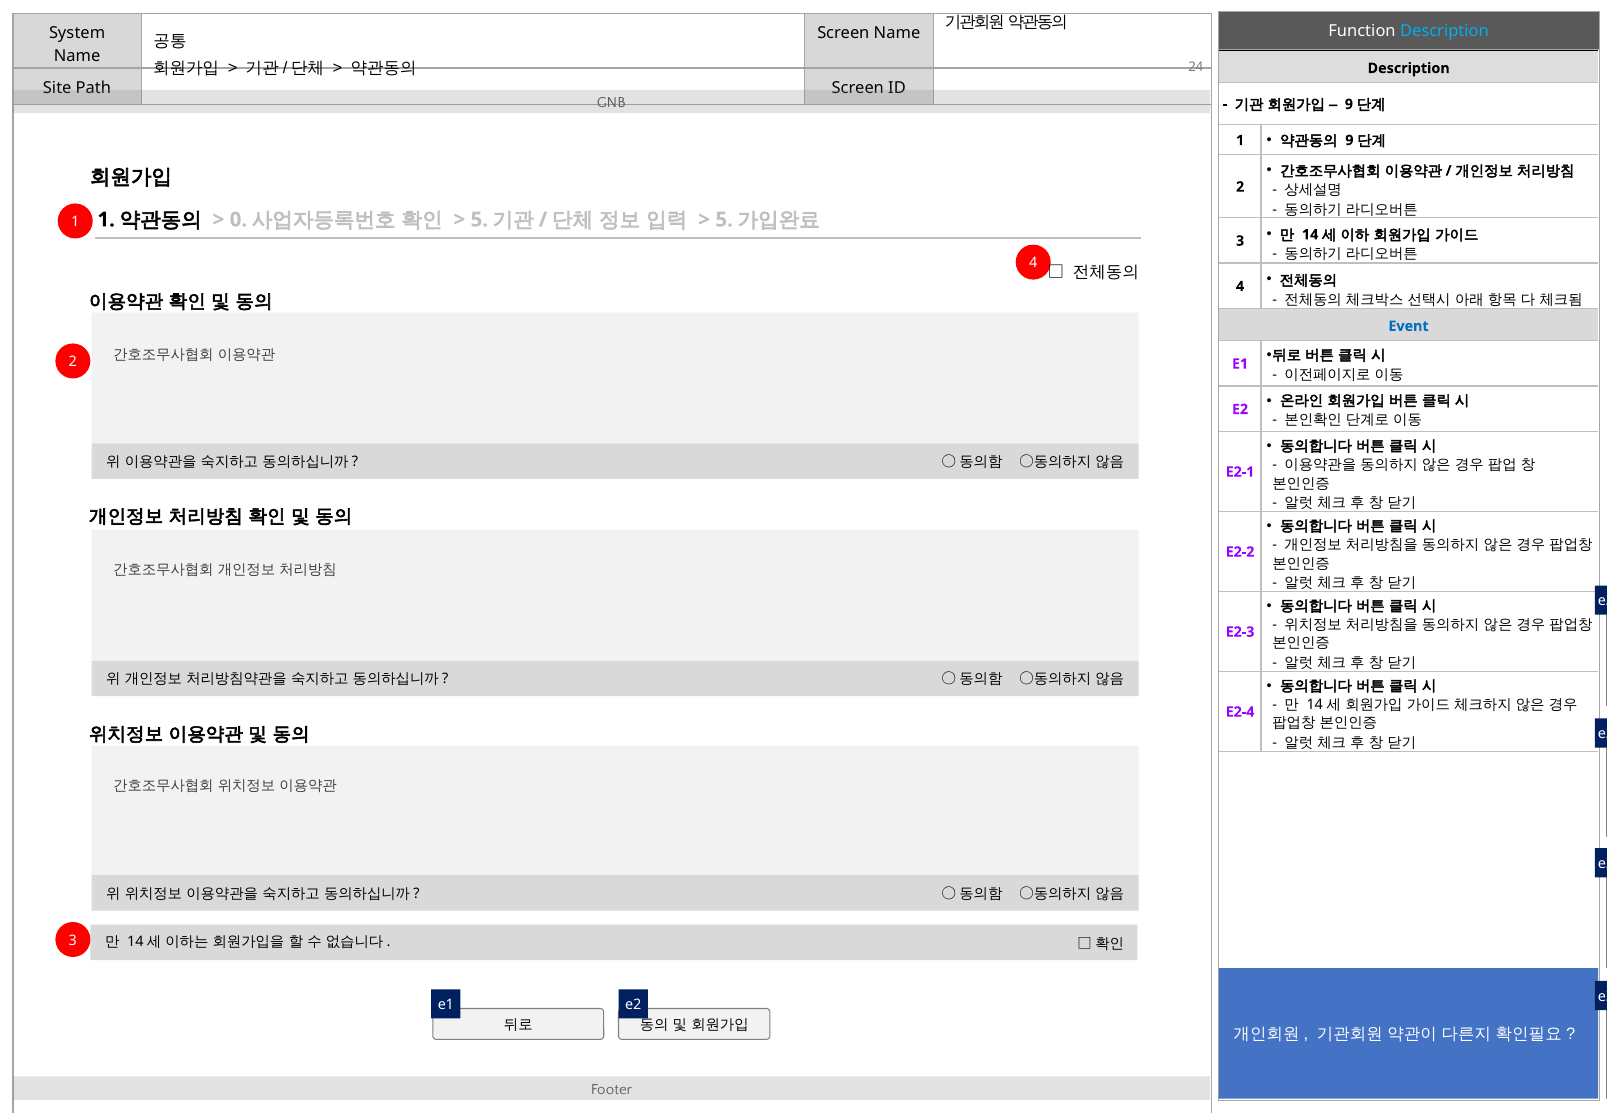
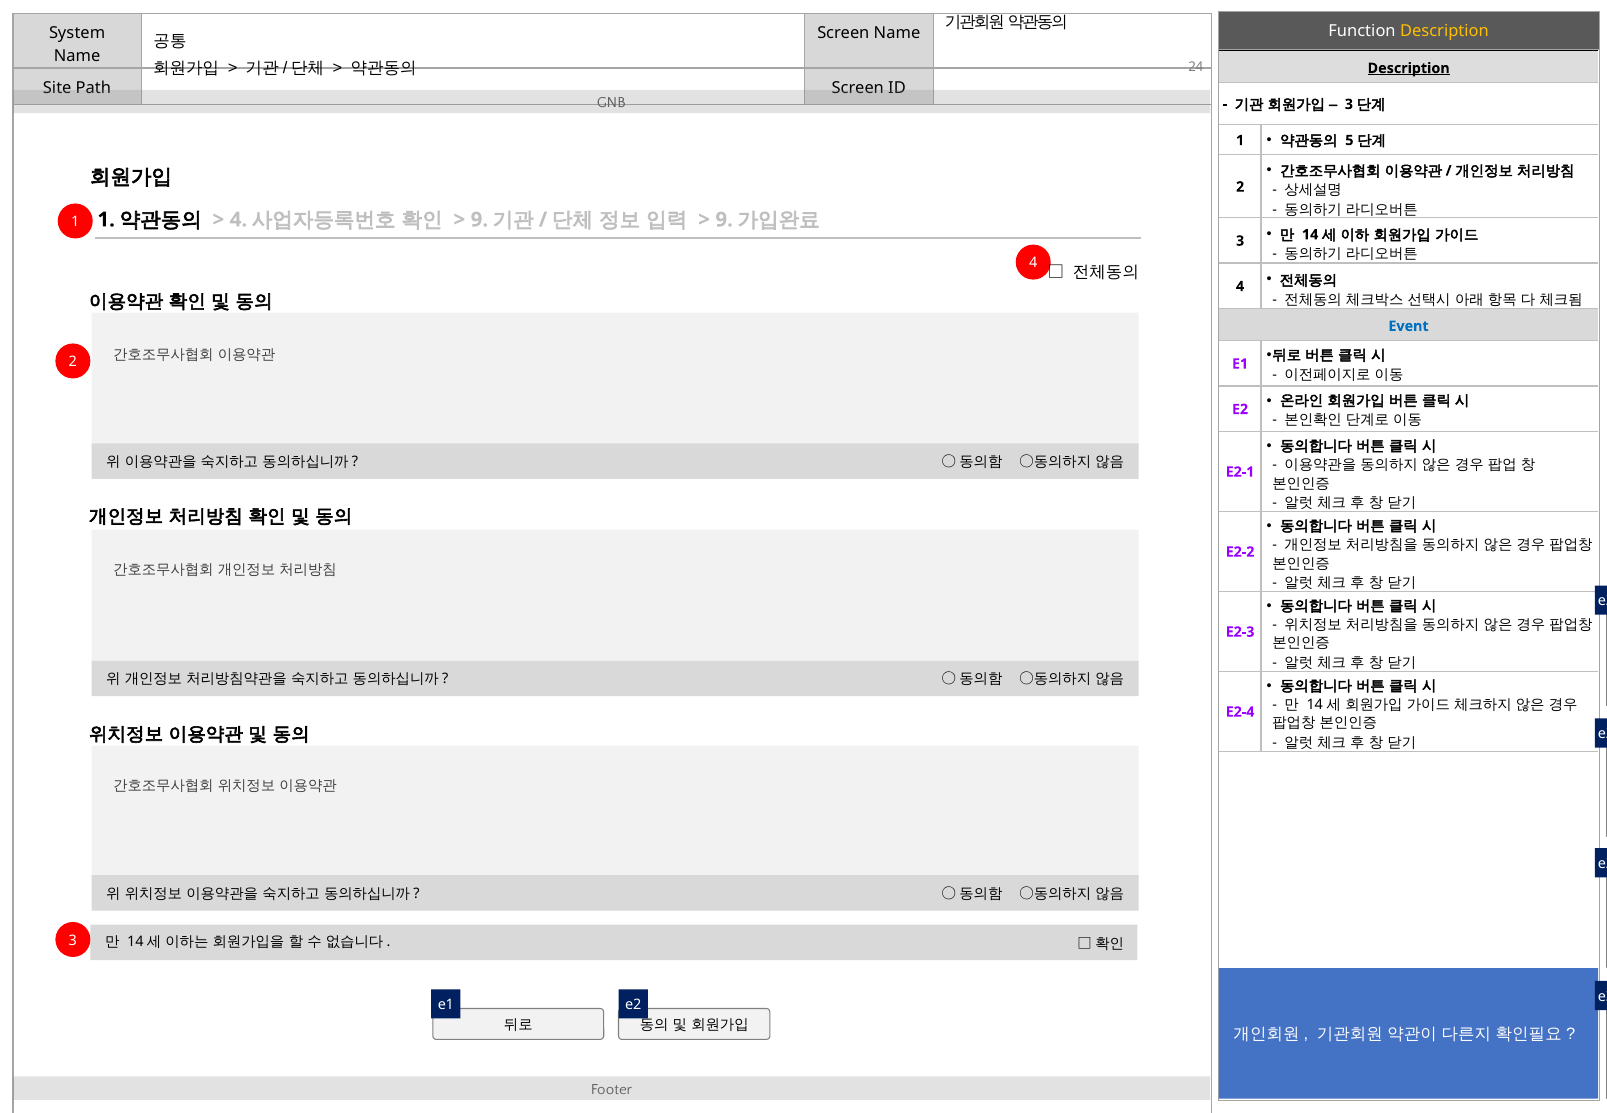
Description colour: light blue -> yellow (1444, 31)
Description underline: none -> present (1409, 68)
9: 9 -> 3 (1349, 104)
9: 9 -> 5 (1349, 140)
0: 0 -> 4 (238, 220)
5: 5 -> 9 (479, 220)
5: 5 -> 9 (724, 220)
